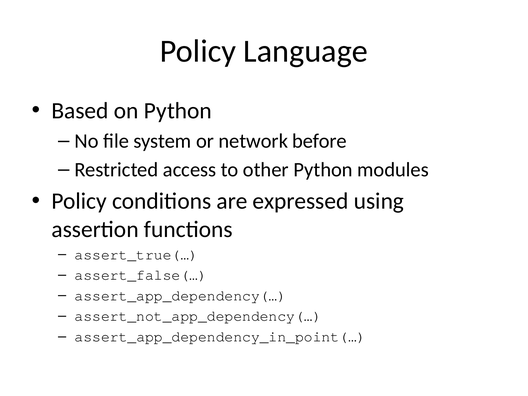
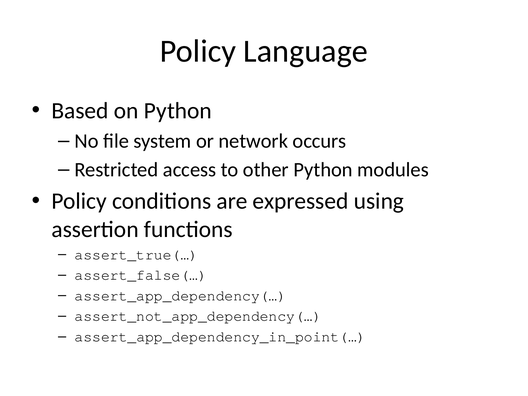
before: before -> occurs (319, 141)
